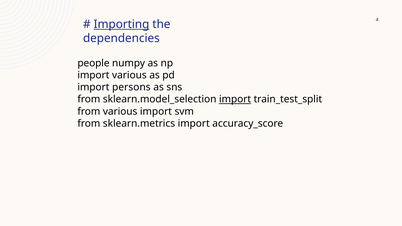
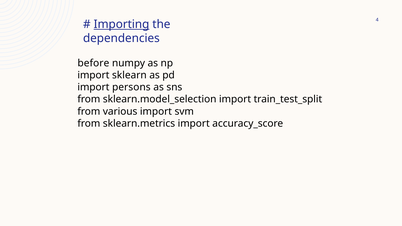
people: people -> before (93, 63)
import various: various -> sklearn (129, 75)
import underline: present -> none (235, 99)
